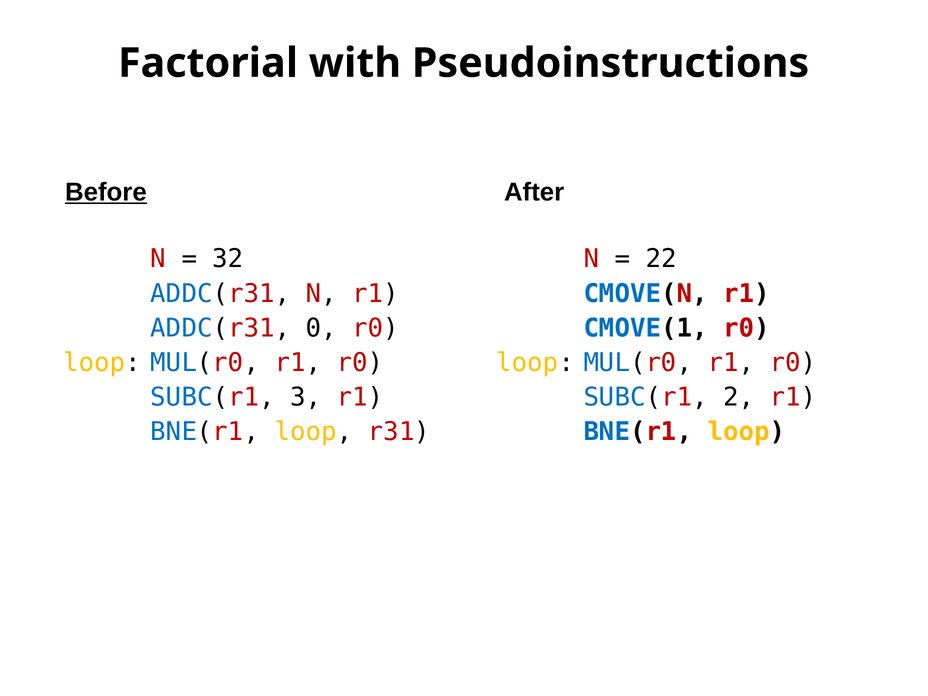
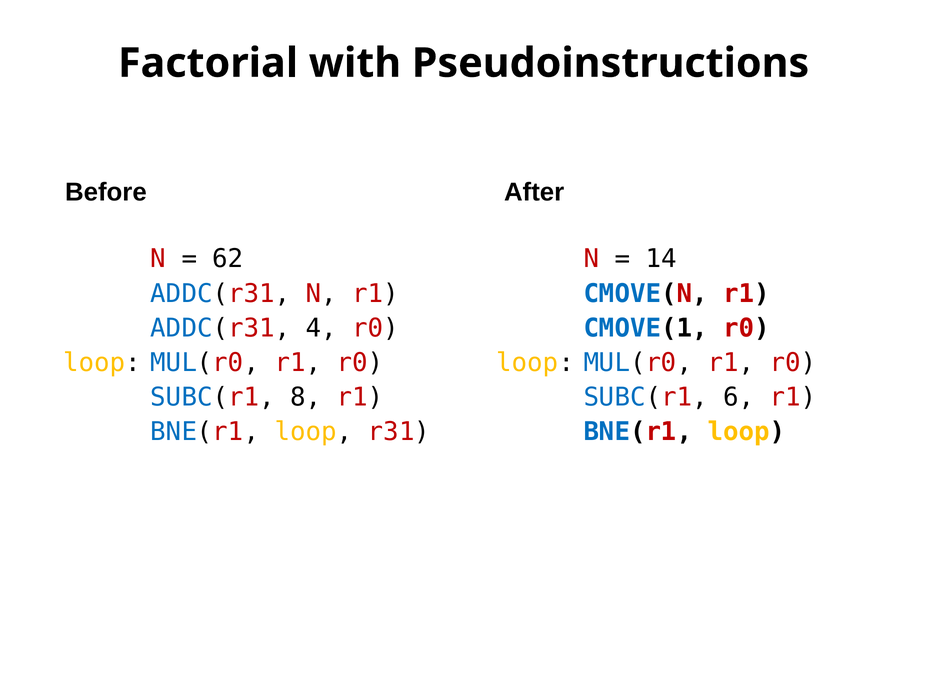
Before underline: present -> none (106, 192)
32: 32 -> 62 (228, 259)
22: 22 -> 14 (661, 259)
0: 0 -> 4 (321, 328)
3: 3 -> 8 (306, 397)
2: 2 -> 6 (739, 397)
